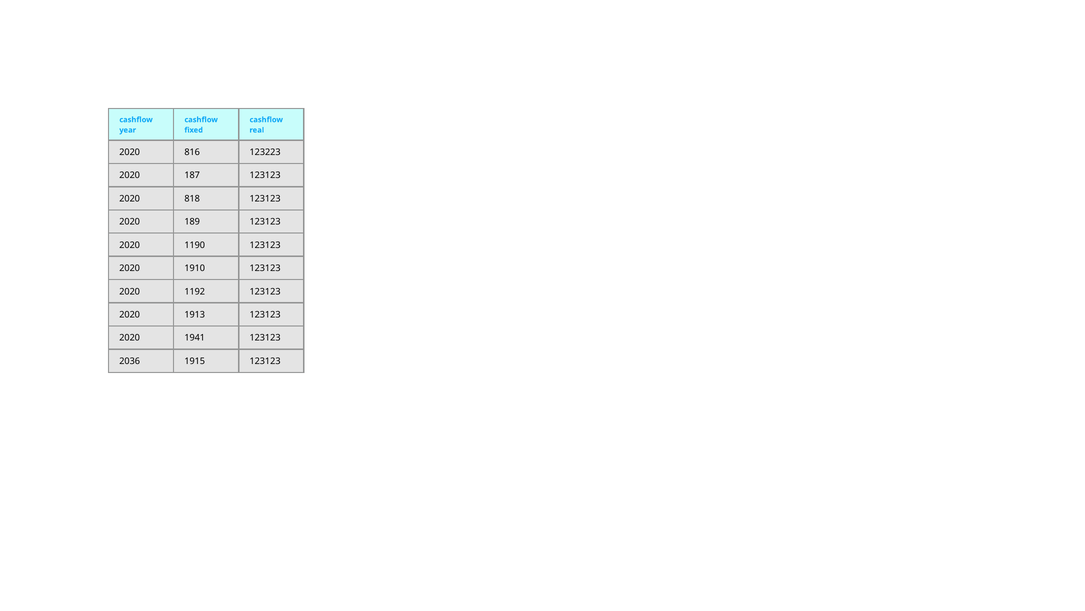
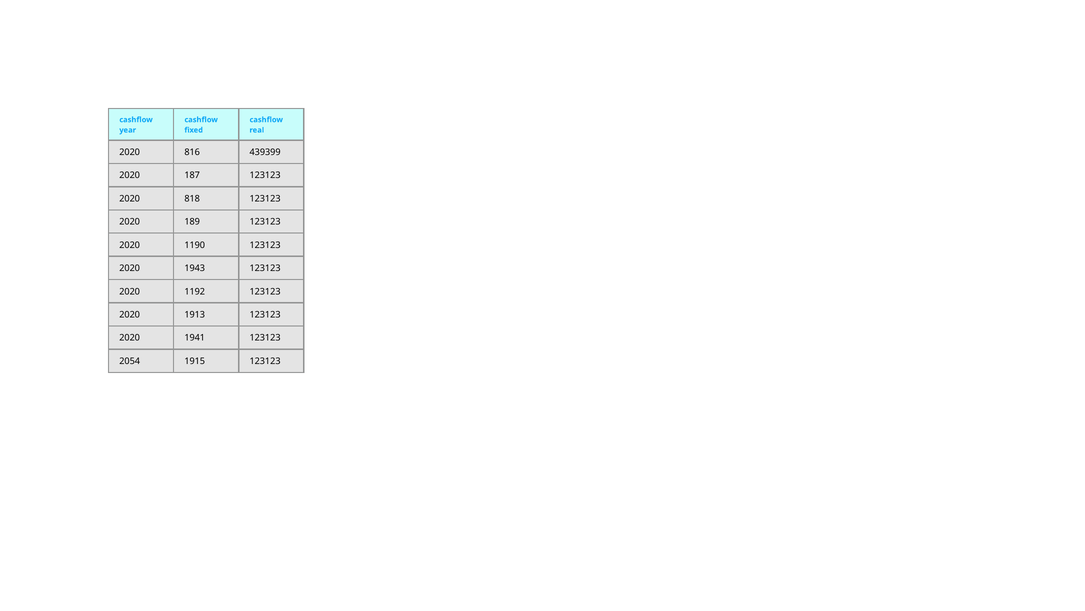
123223: 123223 -> 439399 (265, 152)
1910: 1910 -> 1943 (195, 268)
2036: 2036 -> 2054 (130, 361)
